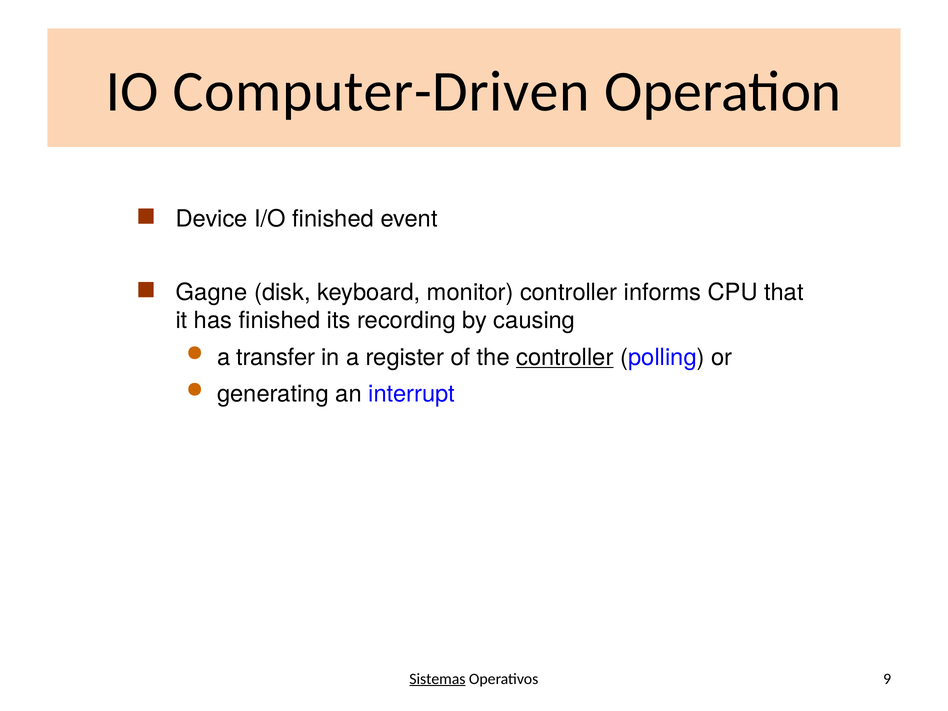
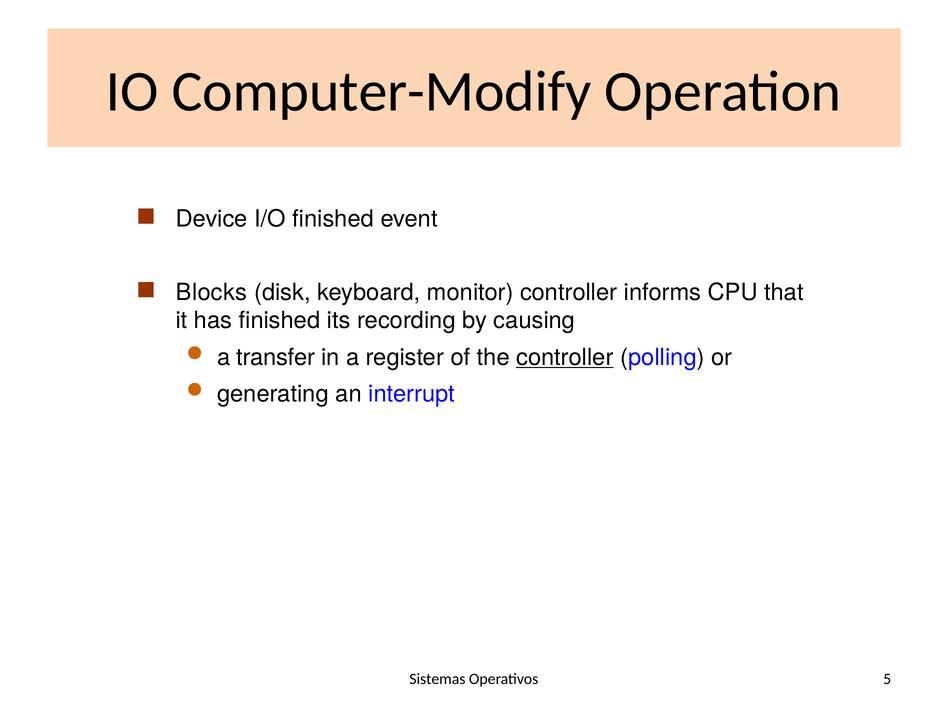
Computer-Driven: Computer-Driven -> Computer-Modify (382, 92)
Gagne: Gagne -> Blocks (211, 292)
Sistemas underline: present -> none (437, 679)
9: 9 -> 5 (887, 679)
